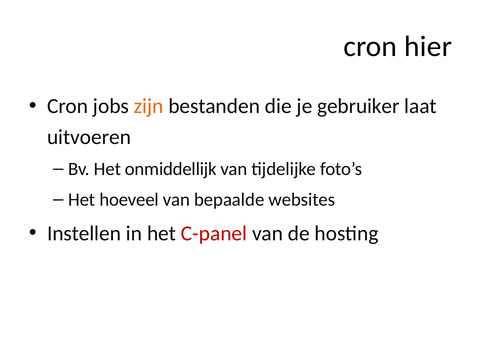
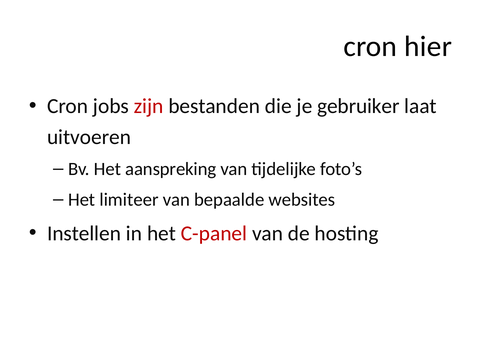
zijn colour: orange -> red (149, 106)
onmiddellijk: onmiddellijk -> aanspreking (171, 169)
hoeveel: hoeveel -> limiteer (129, 200)
